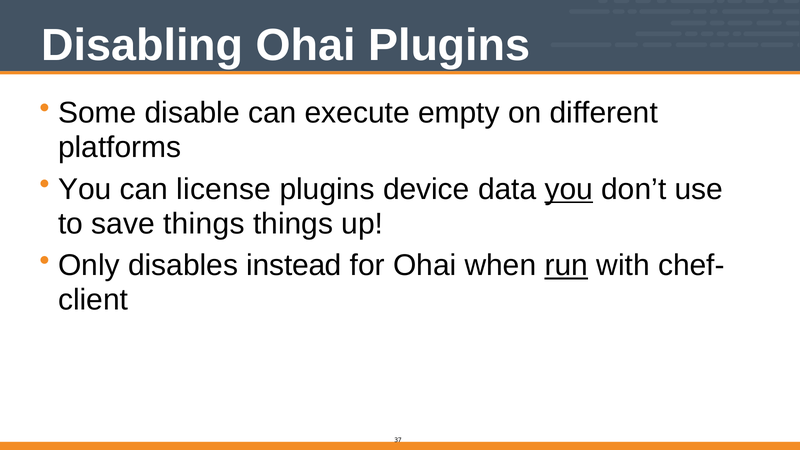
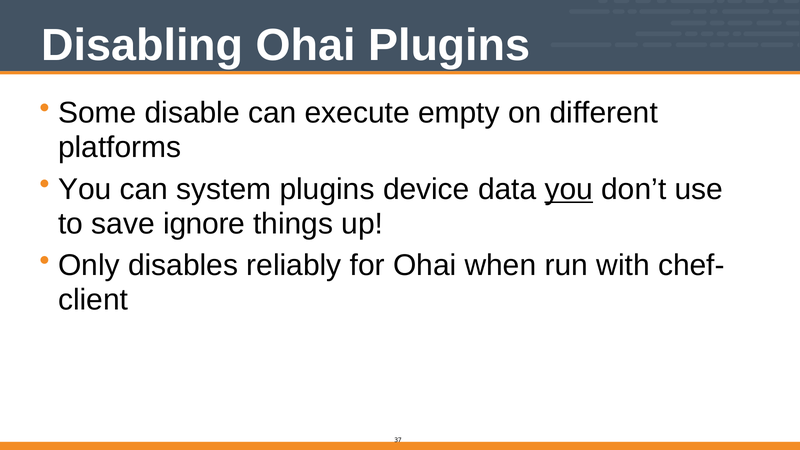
license: license -> system (224, 189)
save things: things -> ignore (204, 224)
instead: instead -> reliably (294, 266)
run underline: present -> none (566, 266)
